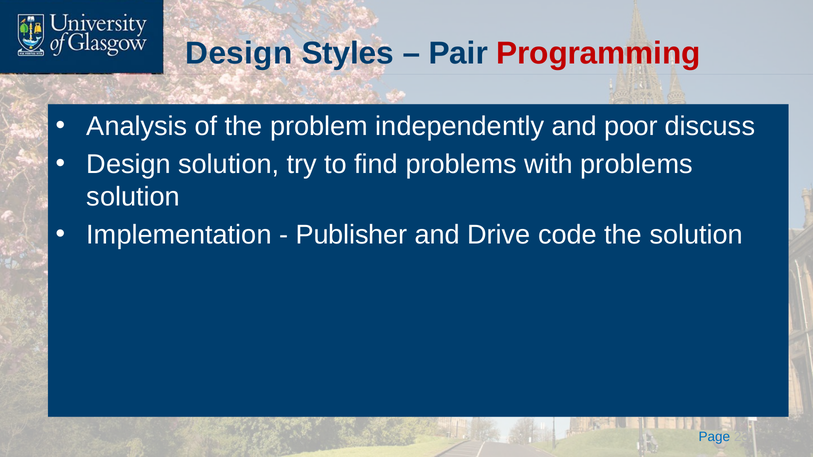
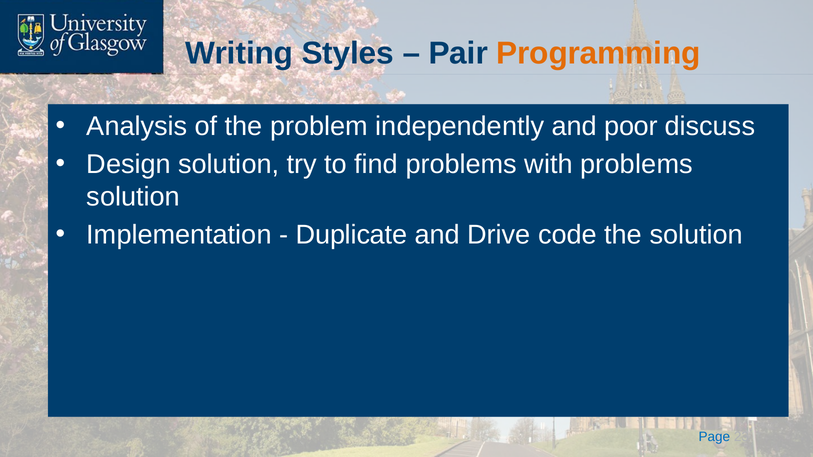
Design: Design -> Writing (239, 53)
Programming colour: red -> orange (598, 53)
Publisher: Publisher -> Duplicate (351, 235)
